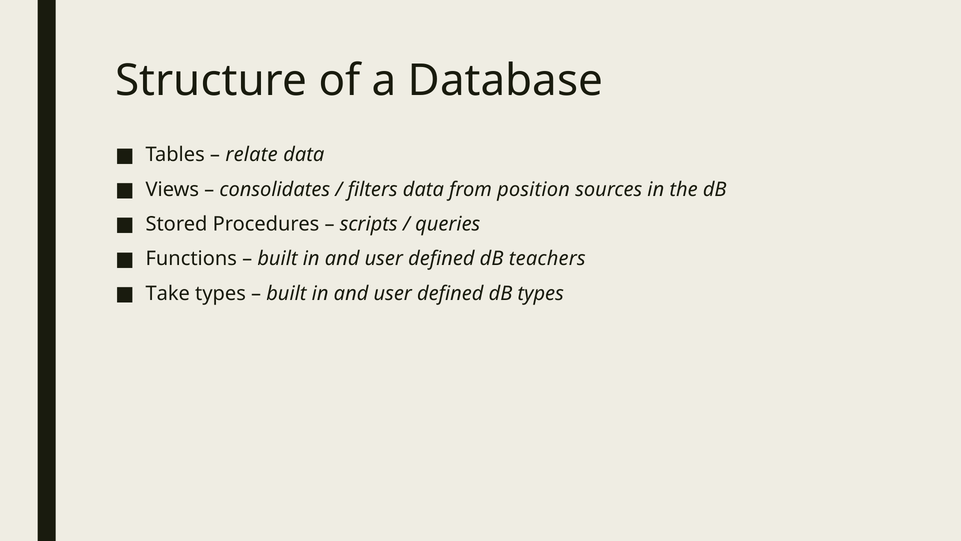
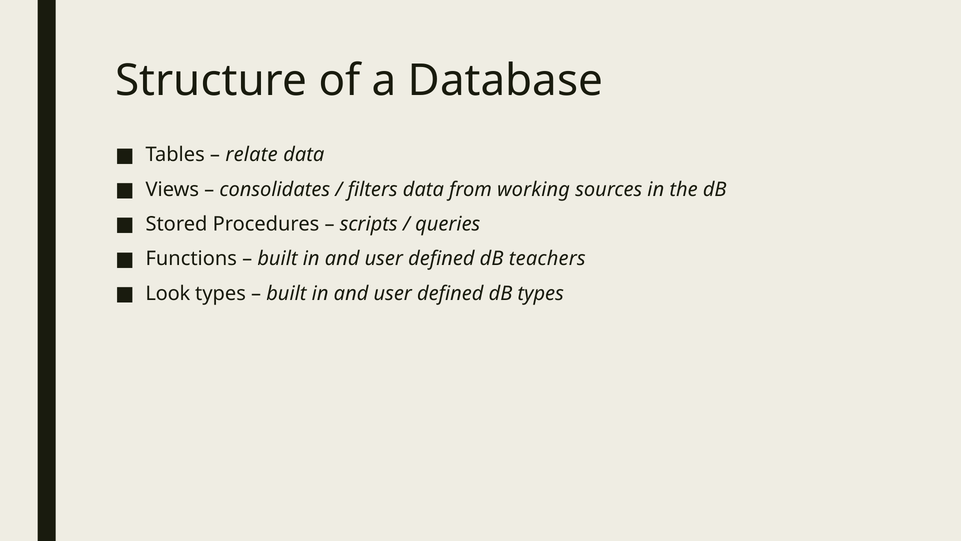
position: position -> working (534, 189)
Take: Take -> Look (168, 293)
